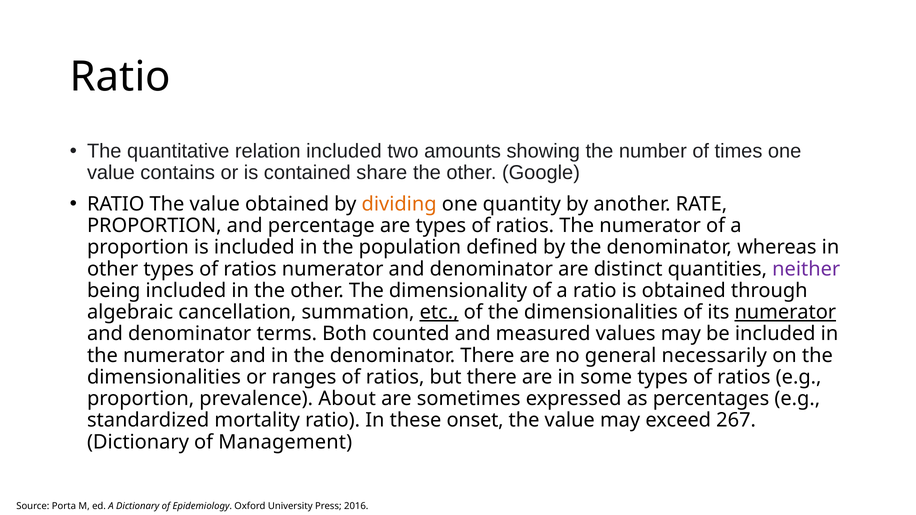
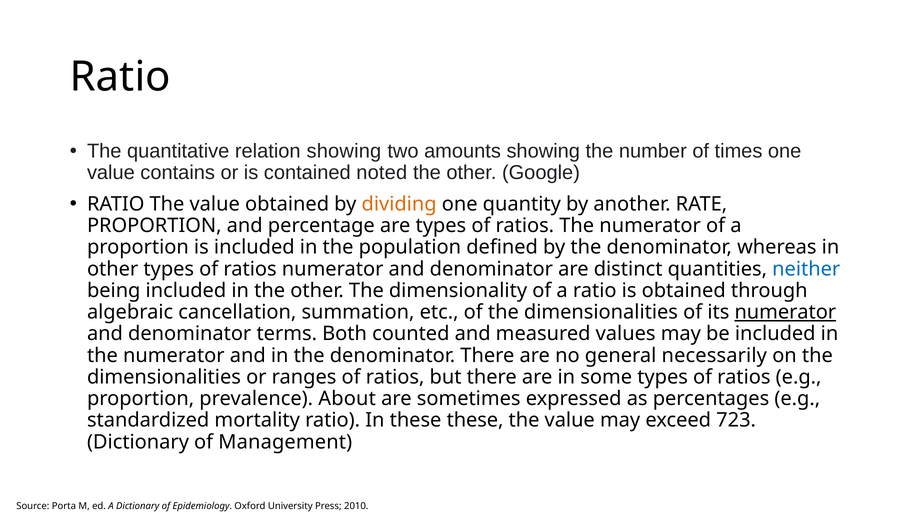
relation included: included -> showing (344, 151)
share: share -> noted (382, 173)
neither colour: purple -> blue (806, 269)
etc underline: present -> none (439, 312)
these onset: onset -> these (475, 420)
267: 267 -> 723 (736, 420)
2016: 2016 -> 2010 (356, 506)
